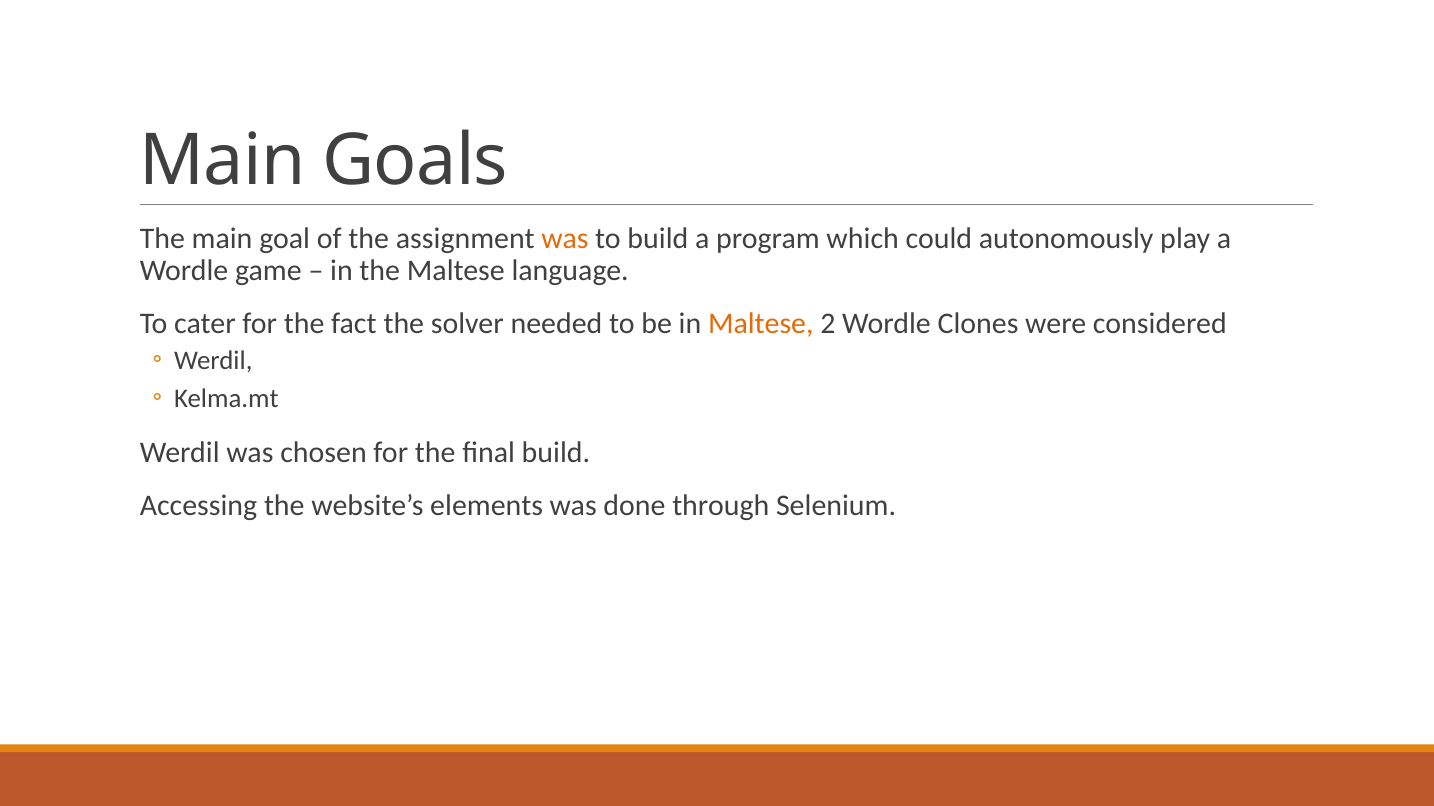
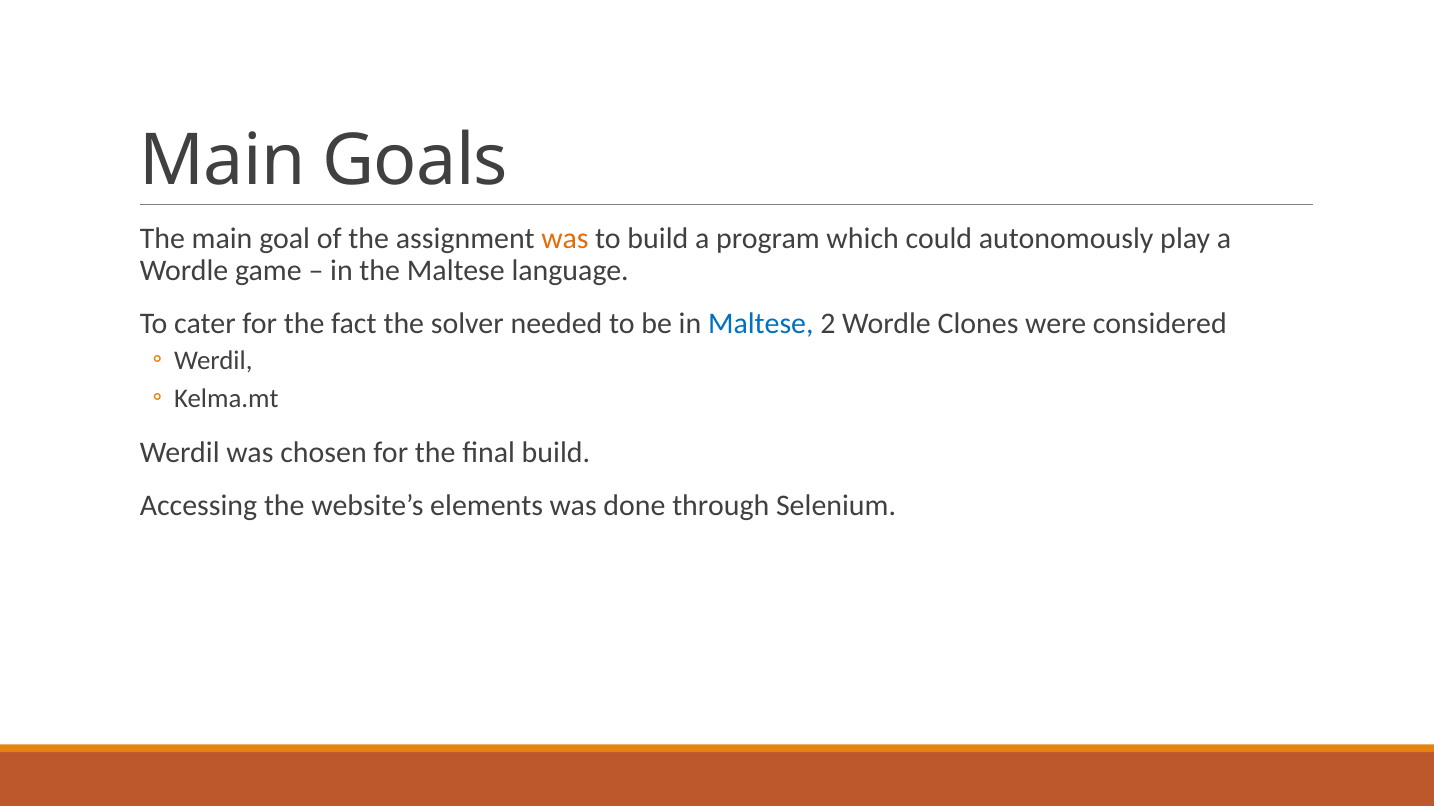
Maltese colour: orange -> blue (761, 324)
